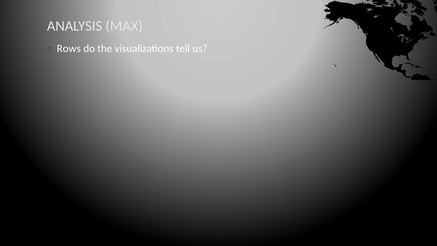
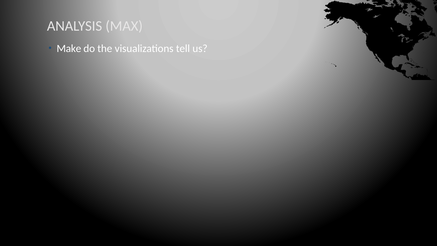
Rows: Rows -> Make (69, 48)
